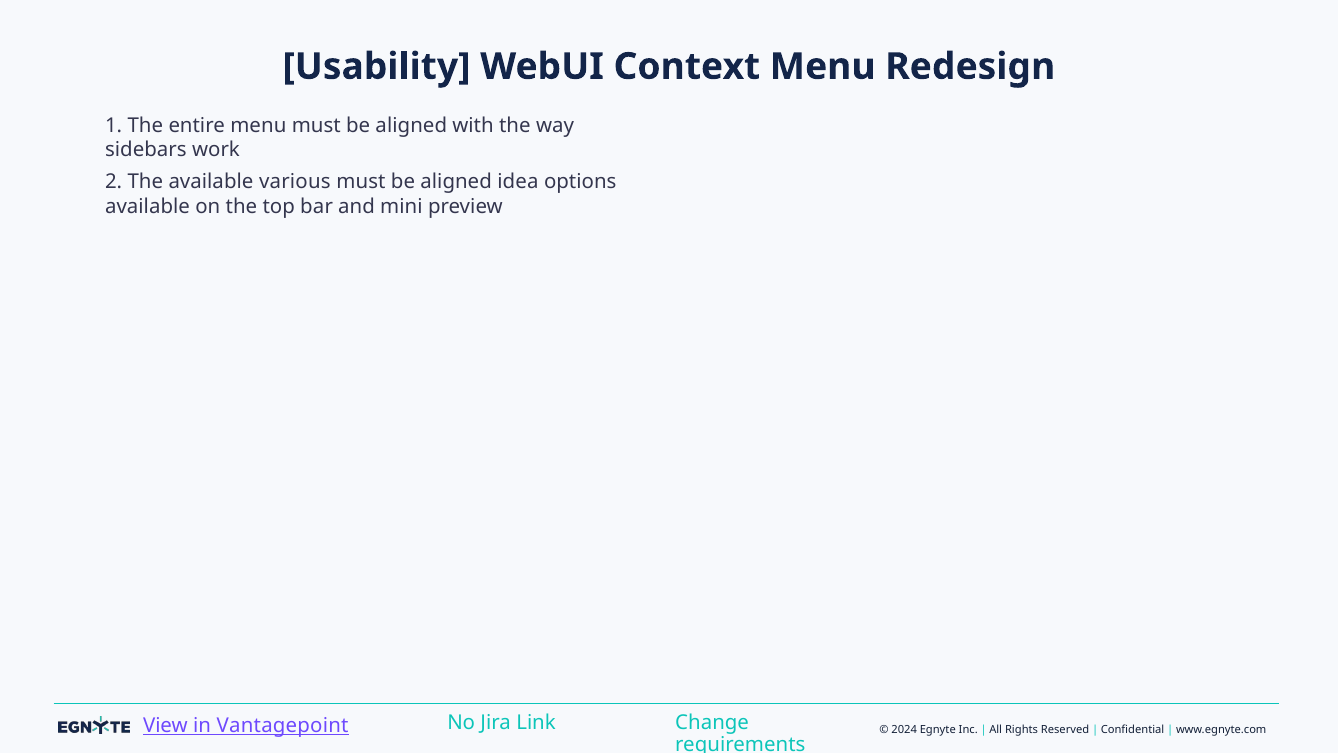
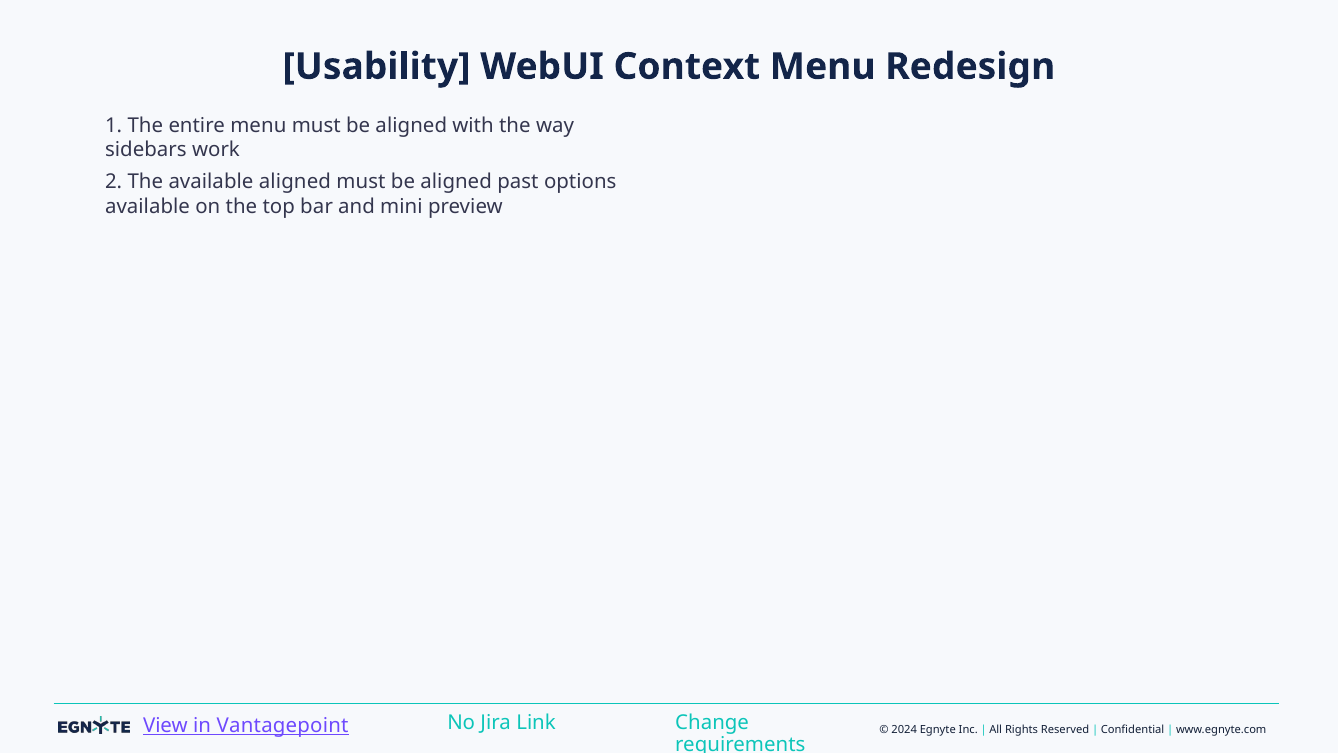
available various: various -> aligned (295, 182)
idea: idea -> past (518, 182)
